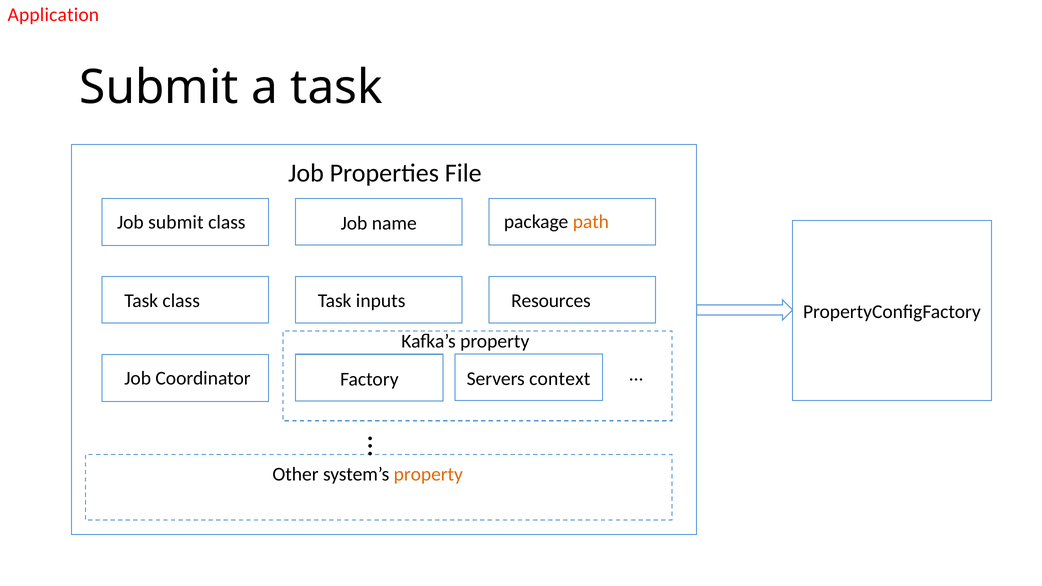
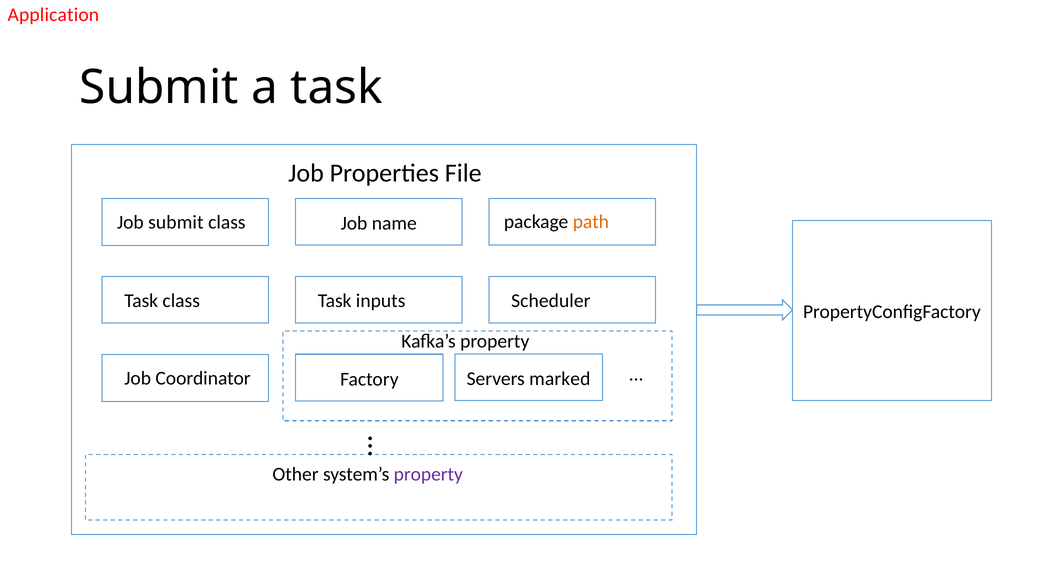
Resources: Resources -> Scheduler (551, 301)
context: context -> marked (560, 379)
property colour: orange -> purple (428, 475)
